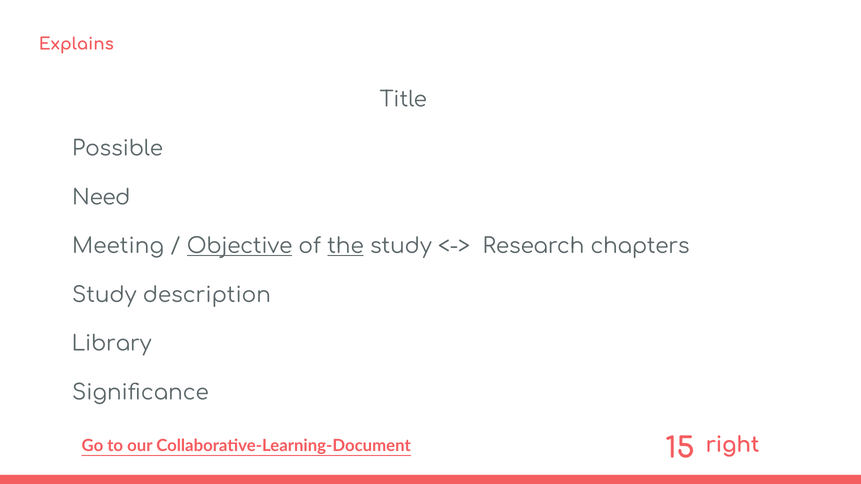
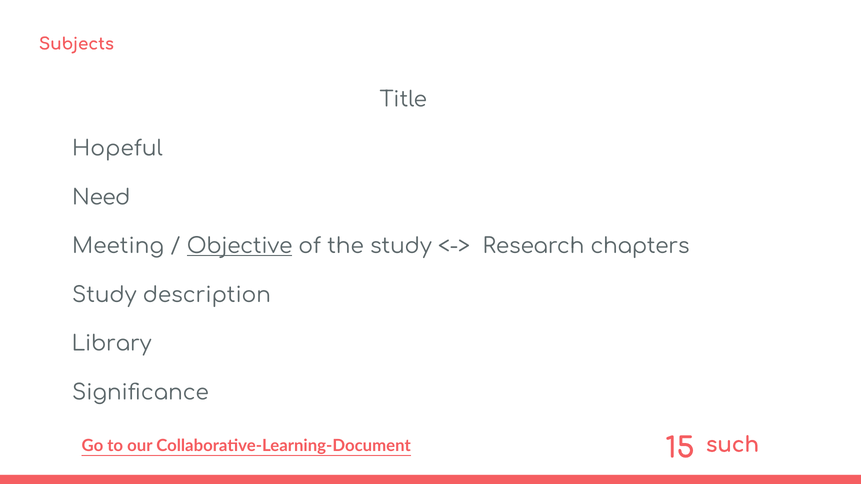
Explains: Explains -> Subjects (76, 44)
Possible: Possible -> Hopeful (117, 149)
the underline: present -> none (346, 246)
right: right -> such (732, 445)
